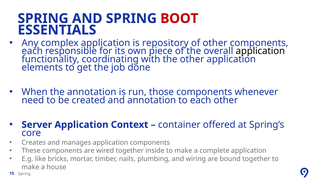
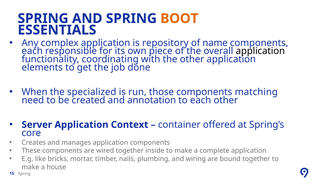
BOOT colour: red -> orange (179, 18)
of other: other -> name (215, 43)
the annotation: annotation -> specialized (92, 92)
whenever: whenever -> matching (256, 92)
